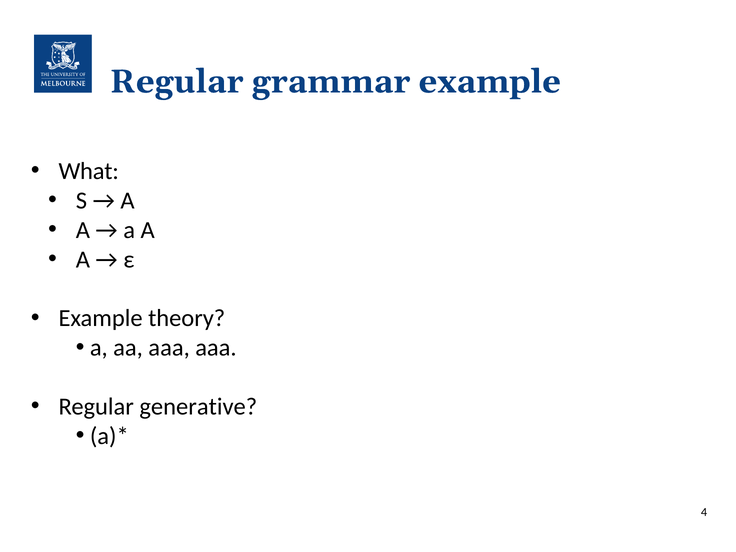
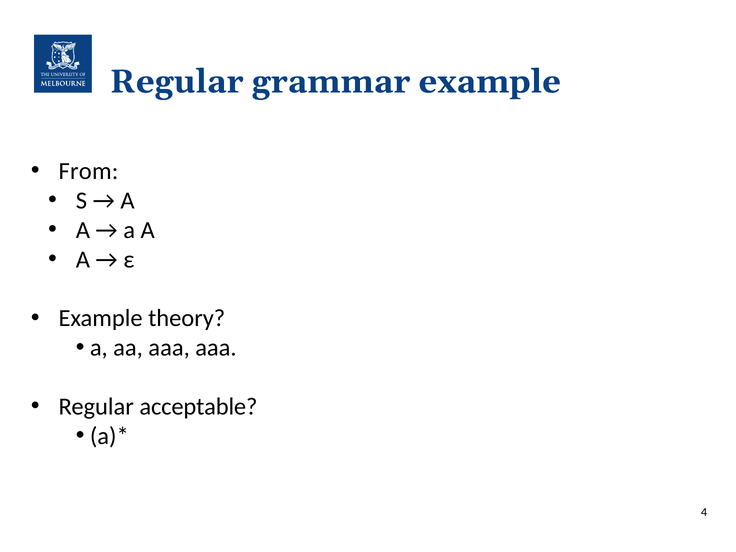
What: What -> From (88, 171)
generative: generative -> acceptable (198, 407)
